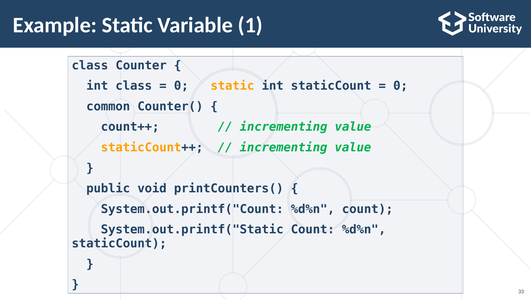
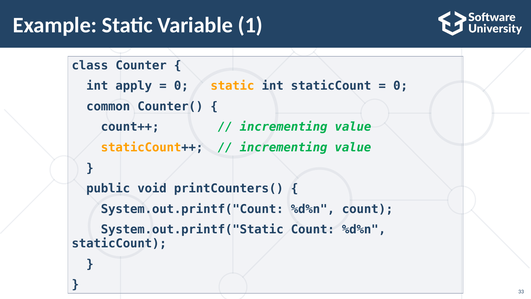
int class: class -> apply (134, 86)
